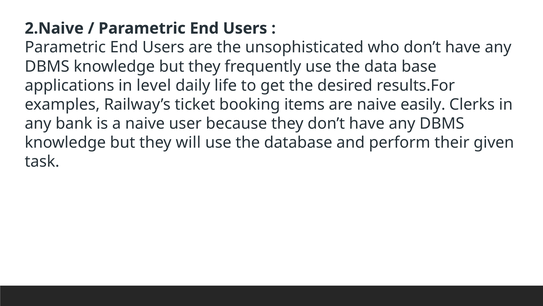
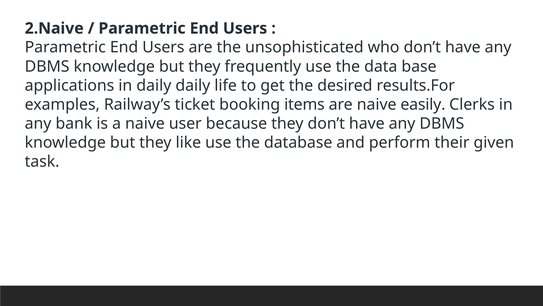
in level: level -> daily (154, 85)
will: will -> like (188, 142)
